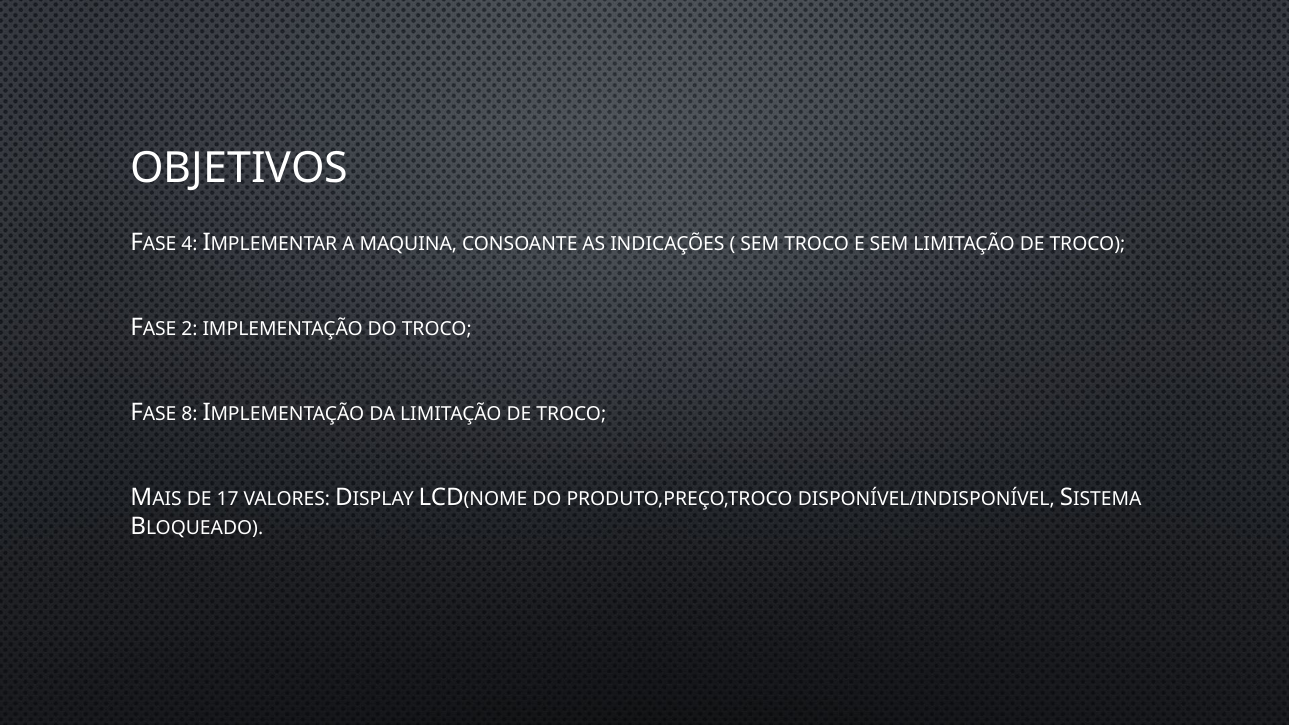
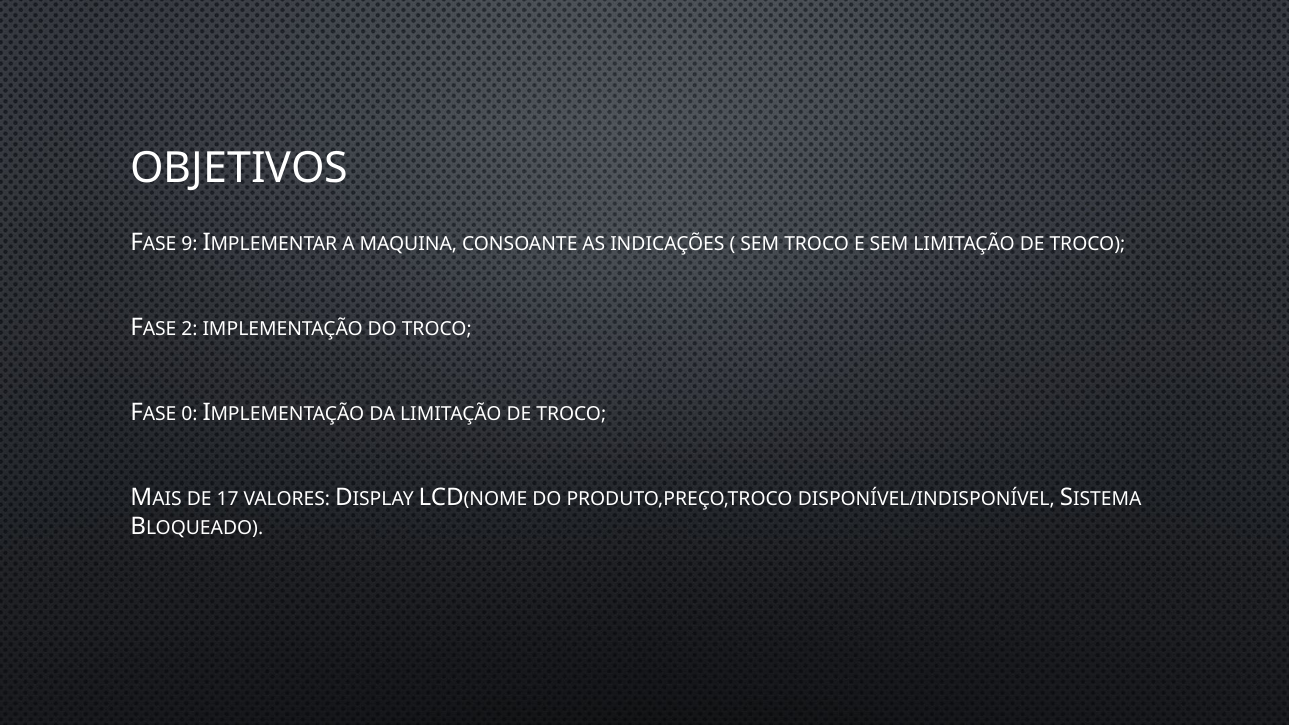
4: 4 -> 9 (190, 244)
8: 8 -> 0 (190, 414)
